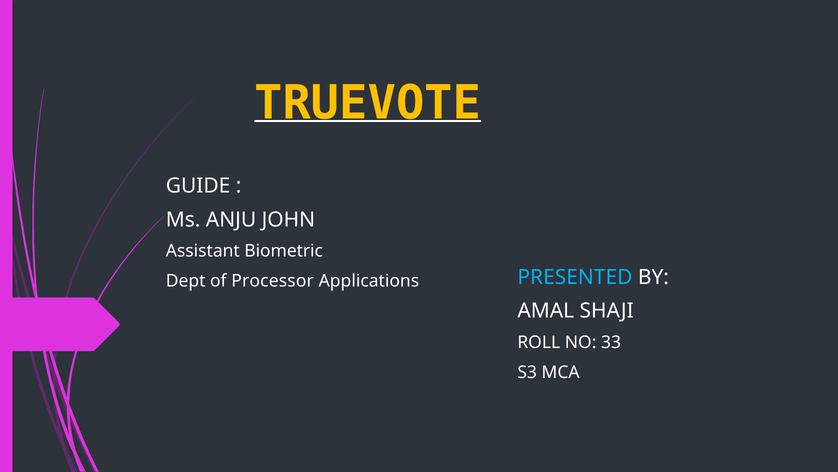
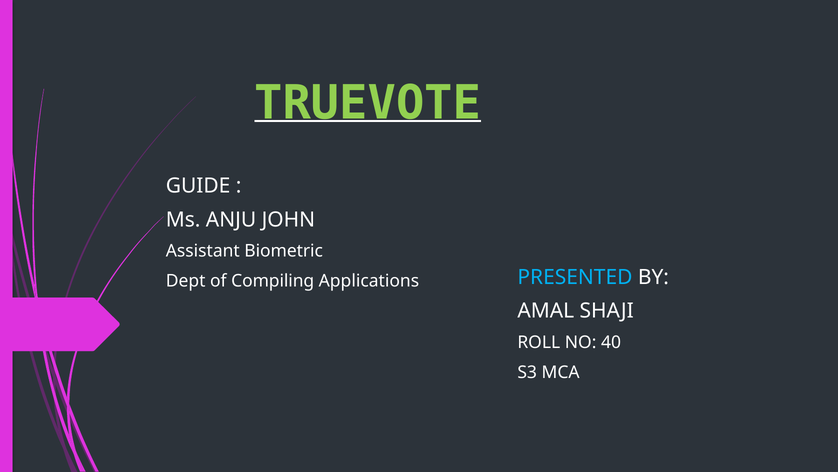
TRUEVOTE colour: yellow -> light green (368, 103)
Processor: Processor -> Compiling (273, 281)
33: 33 -> 40 (611, 342)
